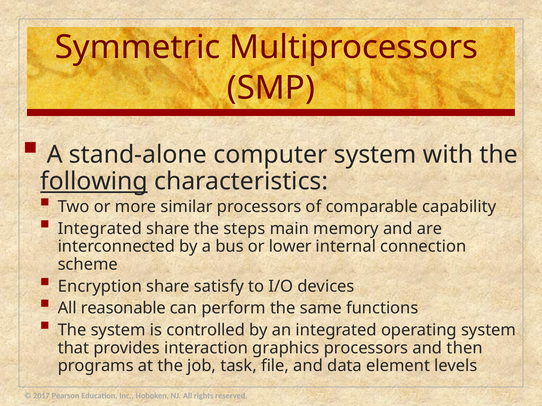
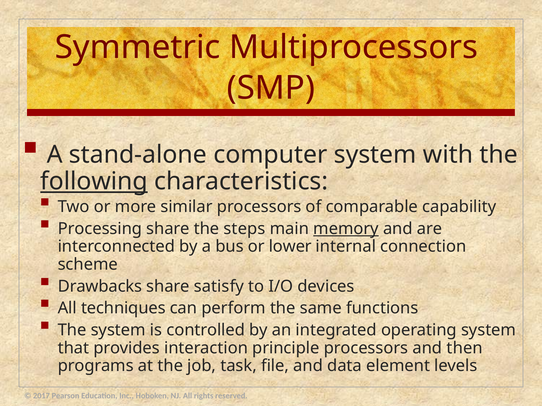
Integrated: Integrated -> Processing (100, 229)
memory underline: none -> present (346, 229)
Encryption: Encryption -> Drawbacks (100, 287)
reasonable: reasonable -> techniques (123, 309)
graphics: graphics -> principle (286, 348)
